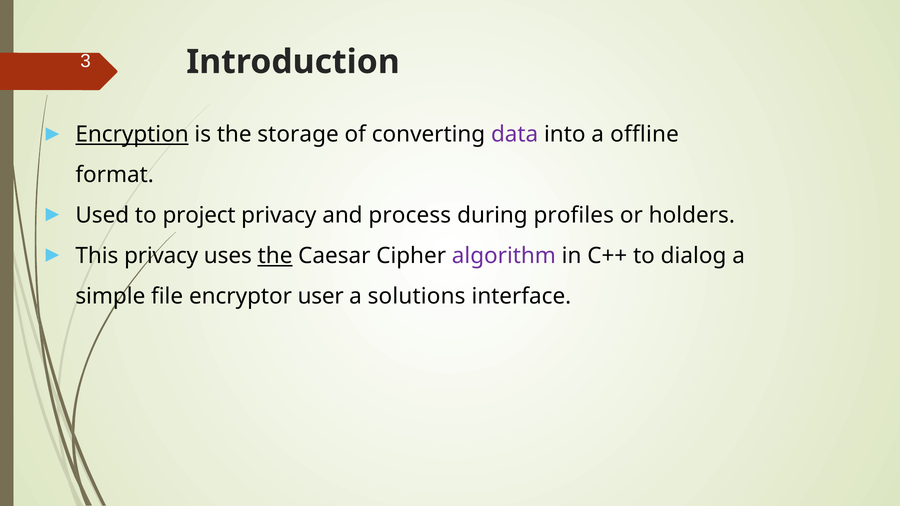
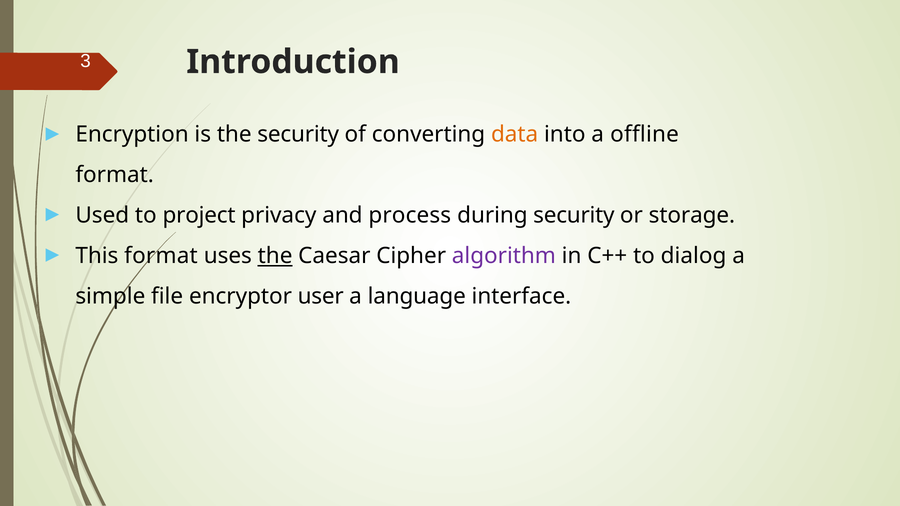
Encryption underline: present -> none (132, 135)
the storage: storage -> security (298, 135)
data colour: purple -> orange (515, 135)
during profiles: profiles -> security (574, 216)
holders: holders -> storage (692, 216)
This privacy: privacy -> format (161, 256)
solutions: solutions -> language (417, 297)
